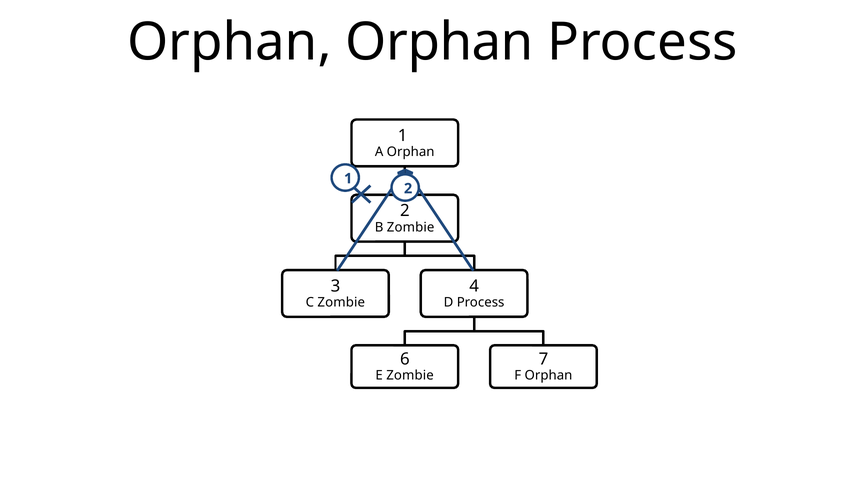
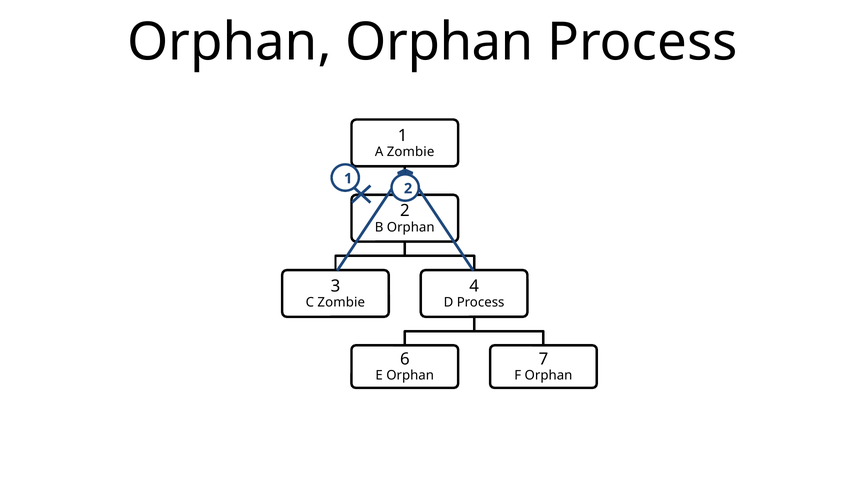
Orphan: Orphan -> Zombie (411, 152)
Zombie: Zombie -> Orphan (411, 227)
Zombie: Zombie -> Orphan (410, 375)
